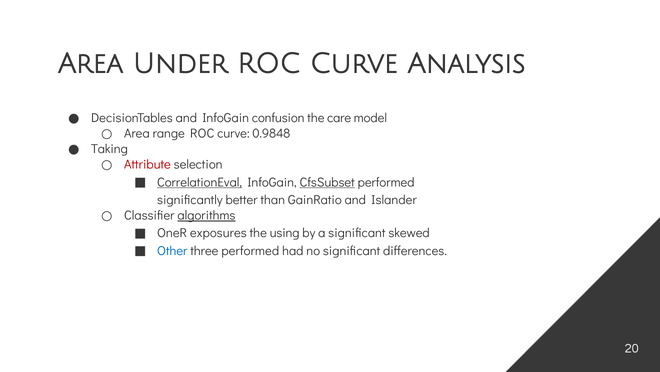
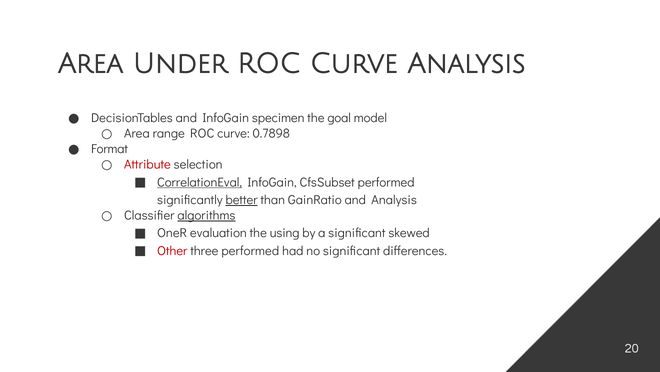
confusion: confusion -> specimen (278, 118)
care: care -> goal (339, 118)
0.9848: 0.9848 -> 0.7898 (271, 133)
Taking: Taking -> Format (110, 149)
CfsSubset underline: present -> none (327, 182)
better underline: none -> present (242, 200)
and Islander: Islander -> Analysis (394, 200)
exposures: exposures -> evaluation (218, 233)
Other colour: blue -> red (172, 250)
